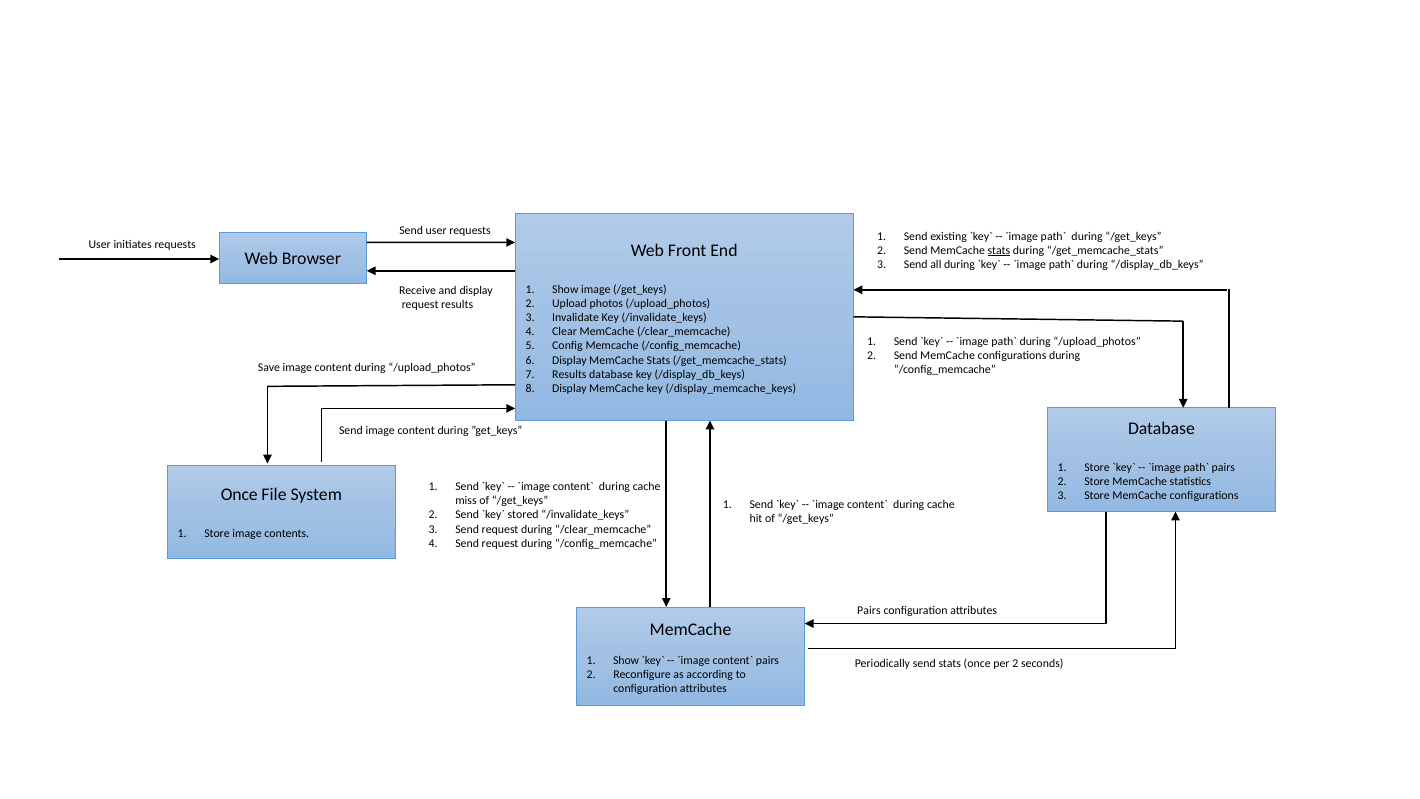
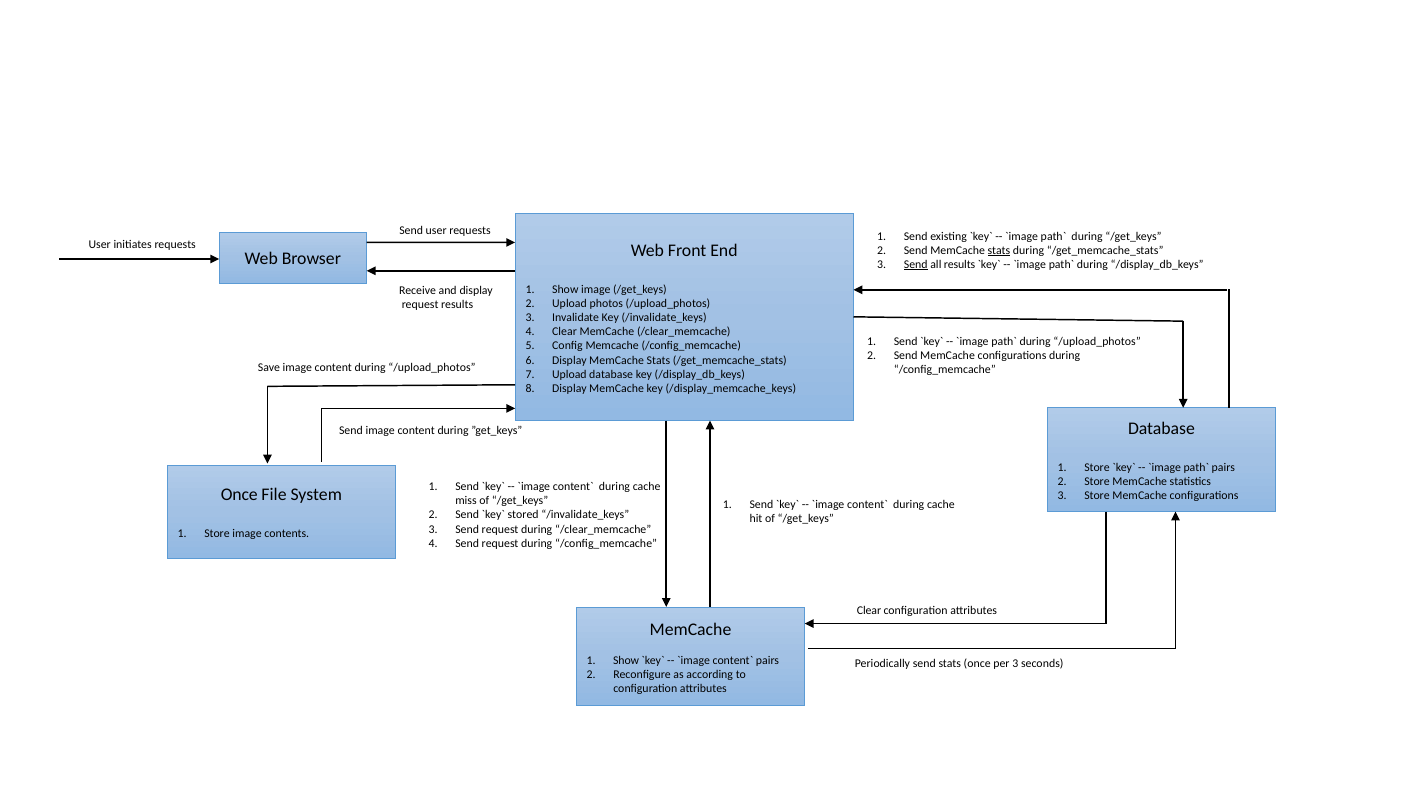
Send underline: none -> present (916, 265)
all during: during -> results (960, 265)
Results: Results -> Upload (569, 374)
Pairs: Pairs -> Clear (869, 610)
per 2: 2 -> 3 (1015, 663)
